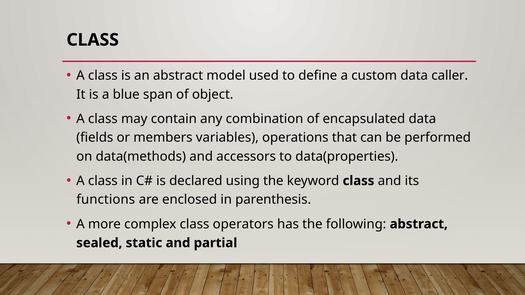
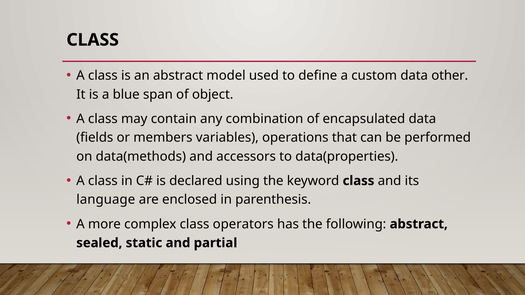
caller: caller -> other (450, 76)
functions: functions -> language (106, 200)
